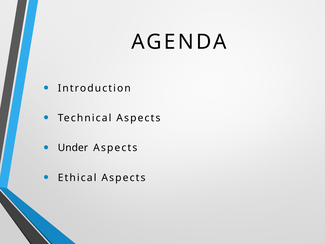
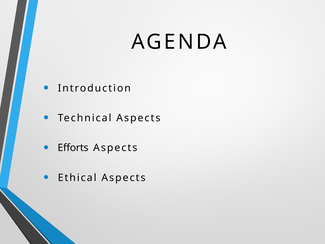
Under: Under -> Efforts (73, 148)
